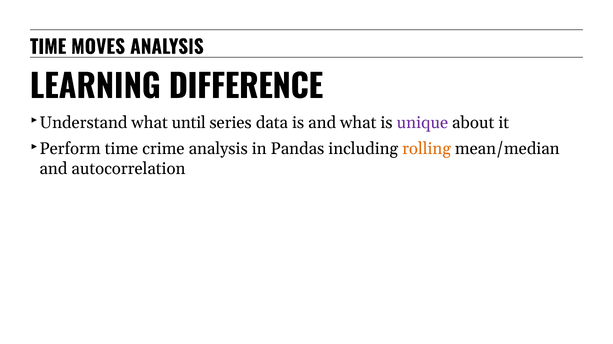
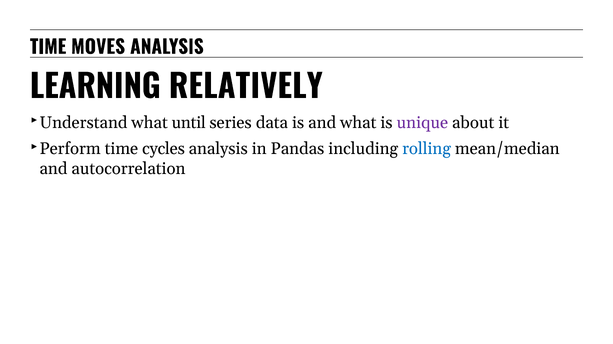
DIFFERENCE: DIFFERENCE -> RELATIVELY (246, 87)
crime: crime -> cycles (164, 149)
rolling colour: orange -> blue (427, 149)
